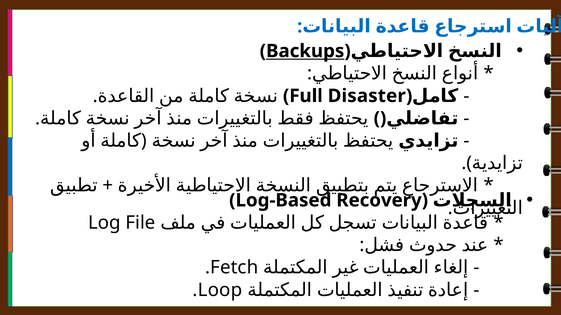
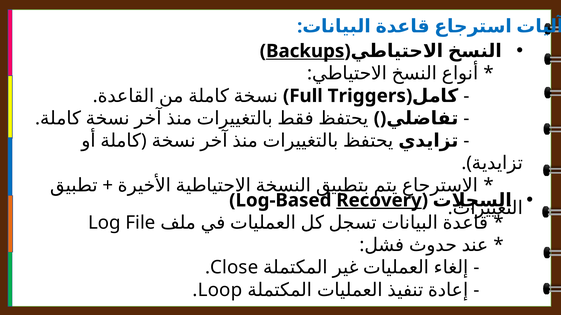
Disaster: Disaster -> Triggers (367, 96)
Recovery underline: none -> present (379, 201)
Fetch: Fetch -> Close (234, 268)
